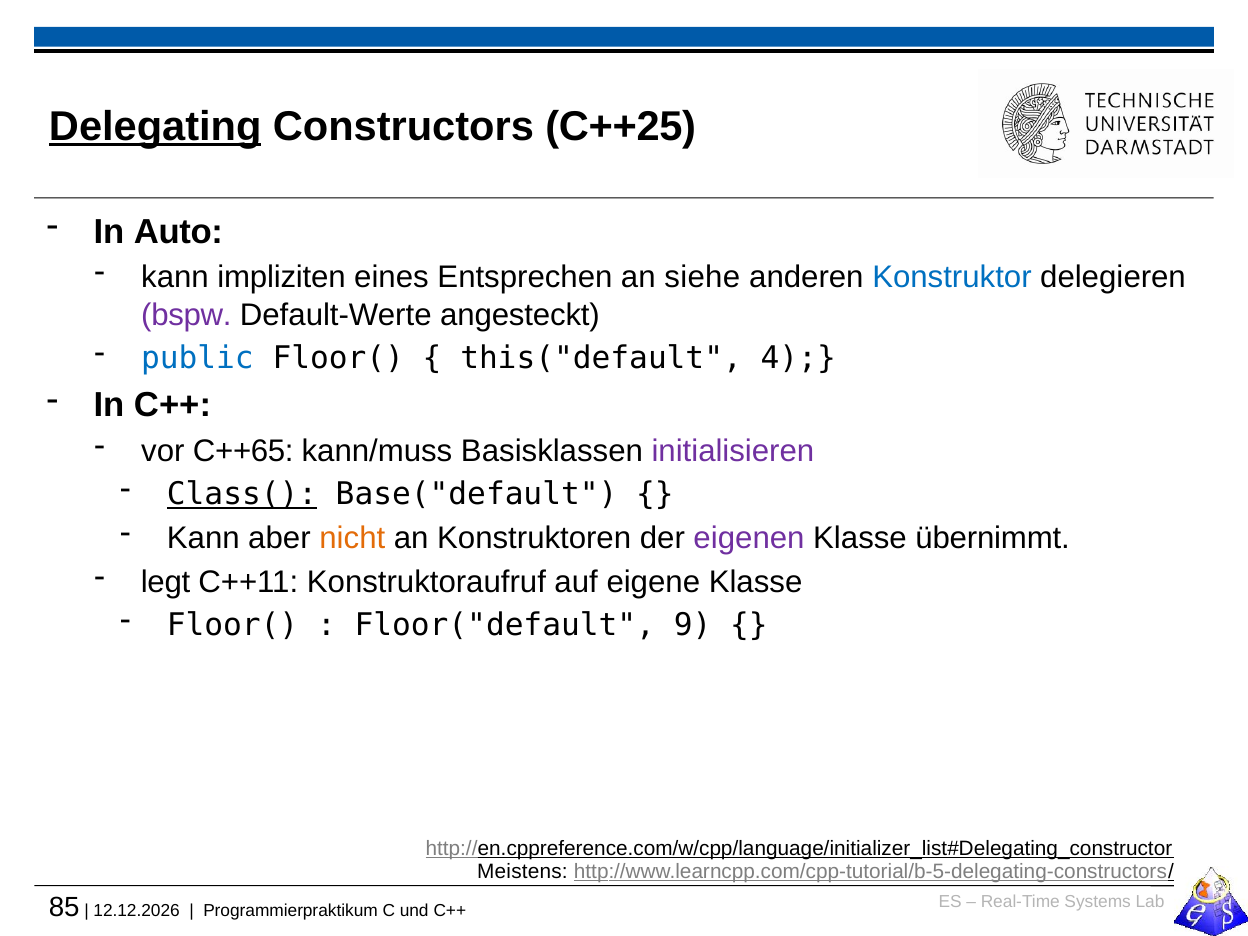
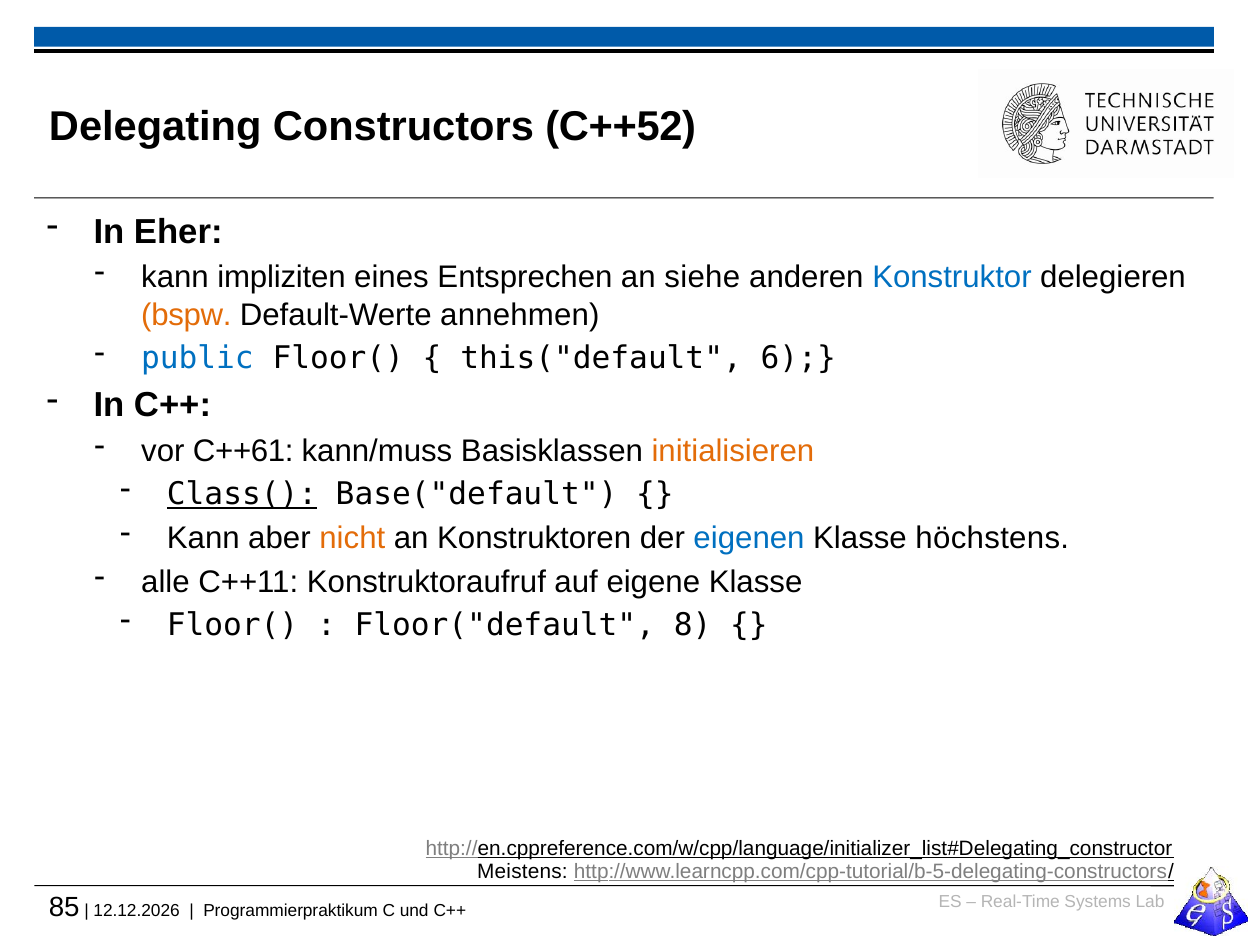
Delegating underline: present -> none (155, 127)
C++25: C++25 -> C++52 (621, 127)
Auto: Auto -> Eher (178, 232)
bspw colour: purple -> orange (186, 315)
angesteckt: angesteckt -> annehmen (520, 315)
4: 4 -> 6 (798, 359)
C++65: C++65 -> C++61 (243, 451)
initialisieren colour: purple -> orange (733, 451)
eigenen colour: purple -> blue (749, 538)
übernimmt: übernimmt -> höchstens (992, 538)
legt: legt -> alle (165, 582)
9: 9 -> 8 (693, 626)
